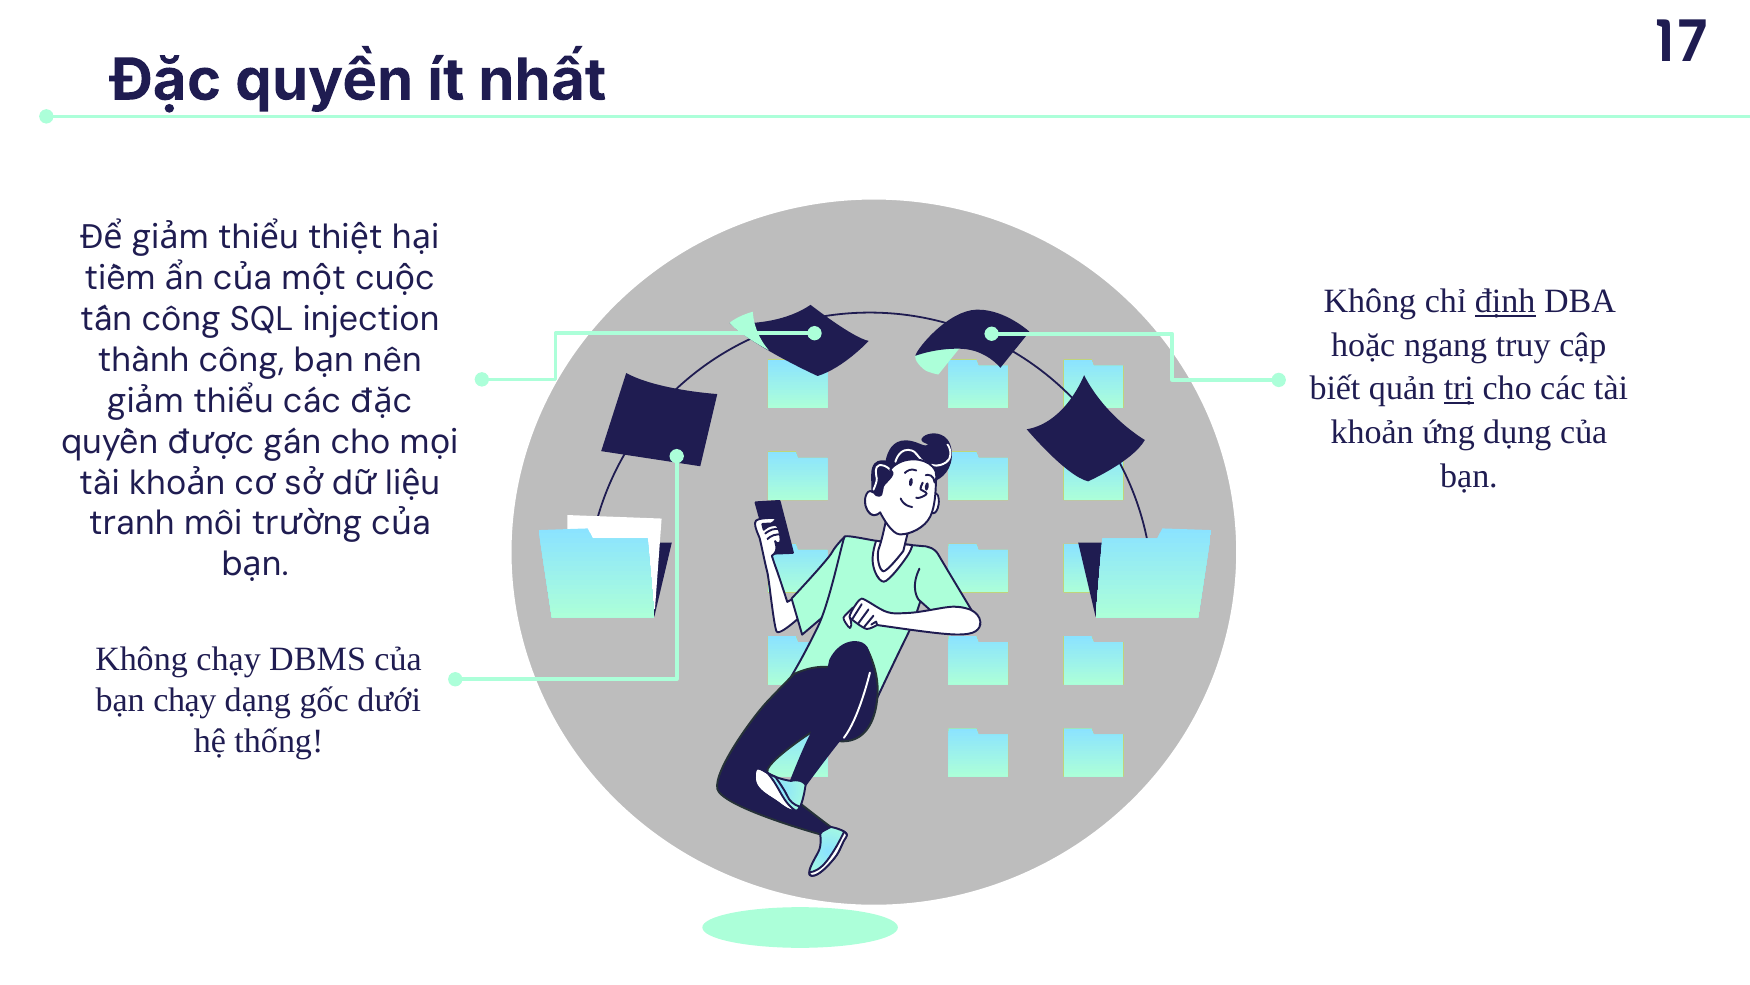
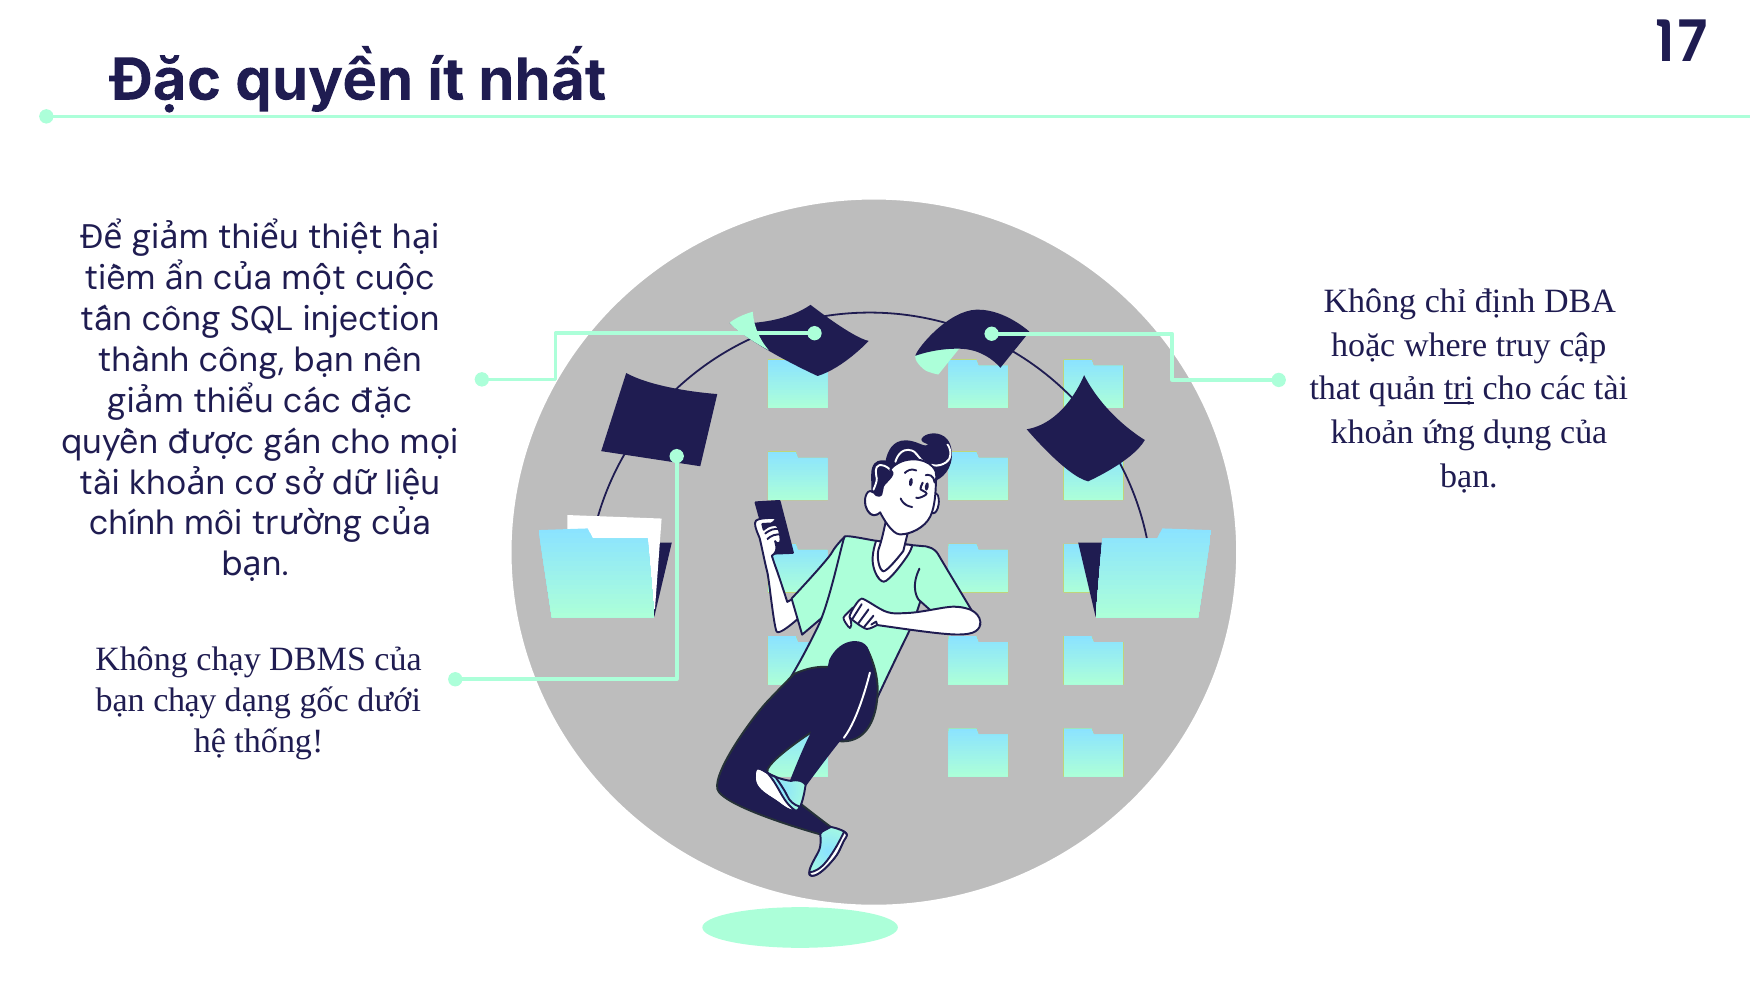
định underline: present -> none (1505, 301)
ngang: ngang -> where (1446, 345)
biết: biết -> that (1335, 388)
tranh: tranh -> chính (132, 523)
